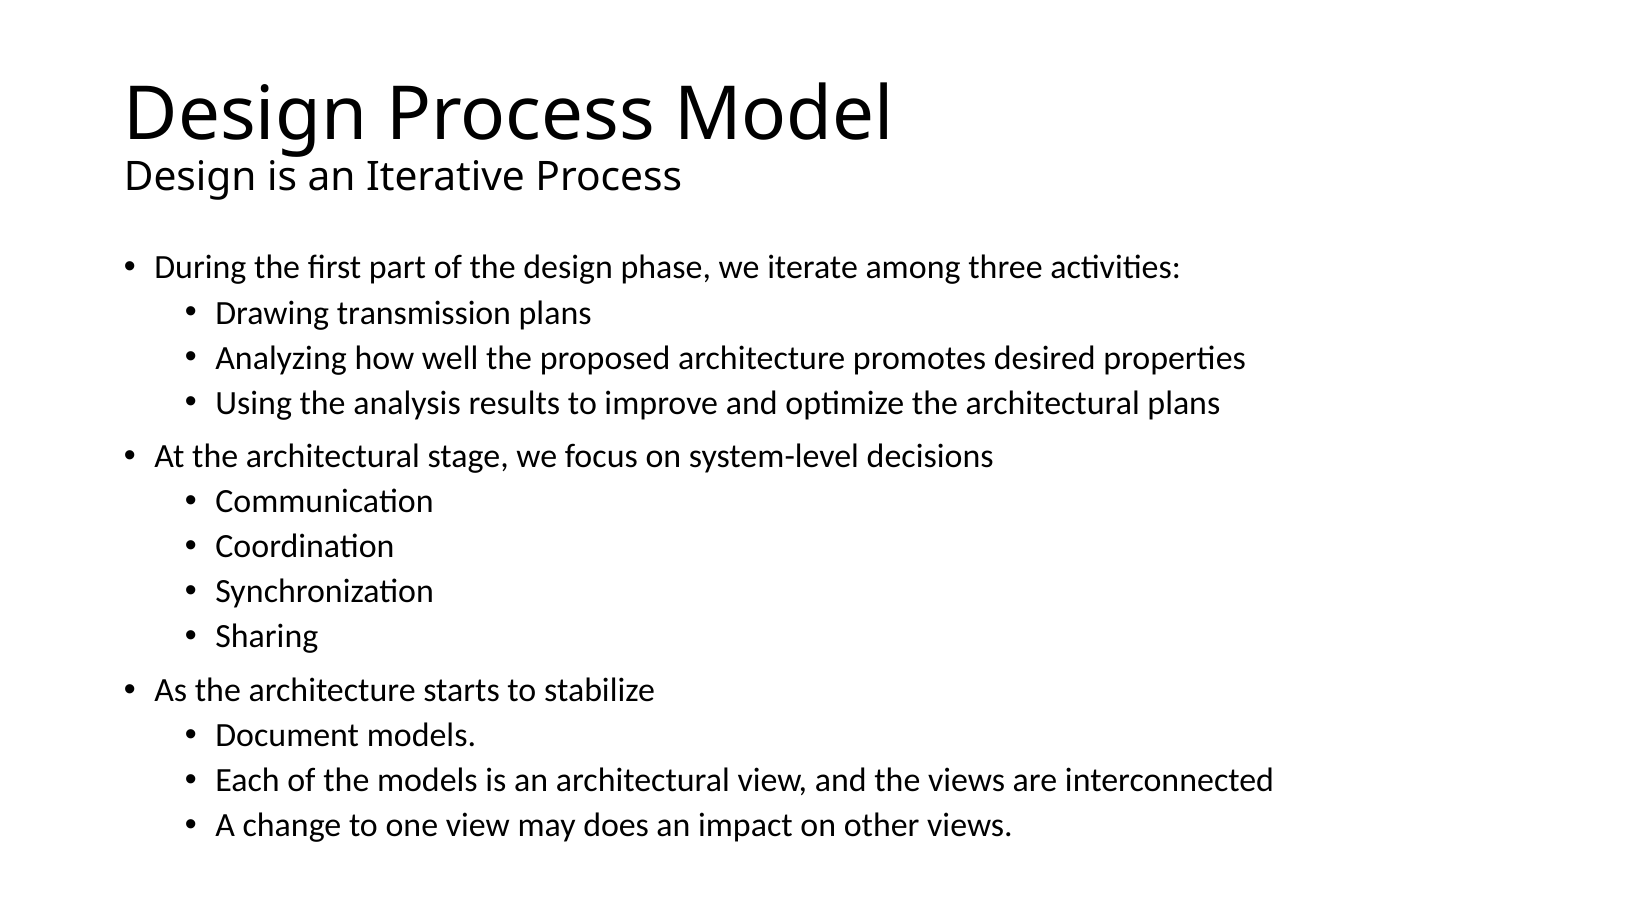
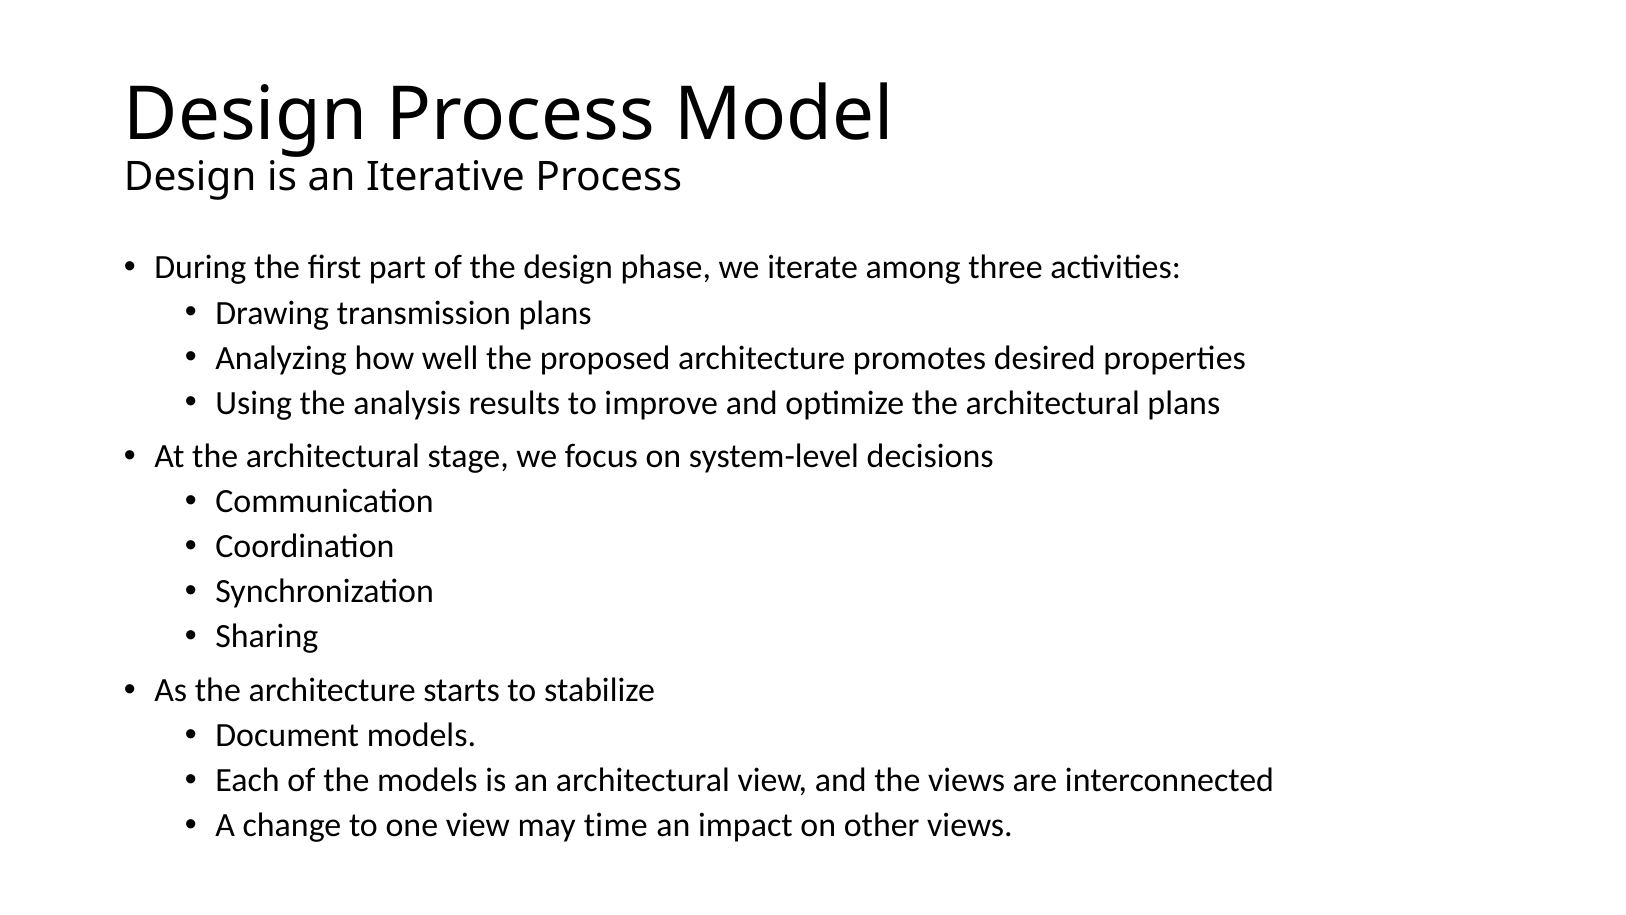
does: does -> time (616, 825)
